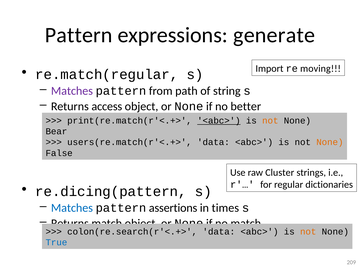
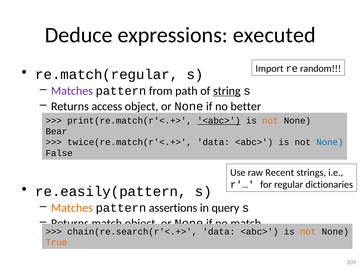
Pattern: Pattern -> Deduce (79, 35)
generate: generate -> executed (274, 35)
moving: moving -> random (321, 68)
string underline: none -> present (227, 91)
users(re.match(r'<.+>: users(re.match(r'<.+> -> twice(re.match(r'<.+> (130, 142)
None colour: orange -> blue (330, 142)
Cluster: Cluster -> Recent (280, 172)
re.dicing(pattern: re.dicing(pattern -> re.easily(pattern (111, 191)
Matches colour: blue -> orange (72, 208)
times: times -> query (225, 208)
colon(re.search(r'<.+>: colon(re.search(r'<.+> -> chain(re.search(r'<.+> (132, 231)
True colour: blue -> orange (56, 242)
